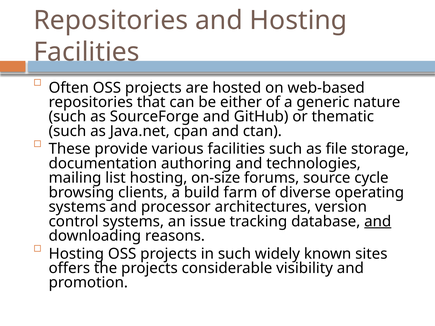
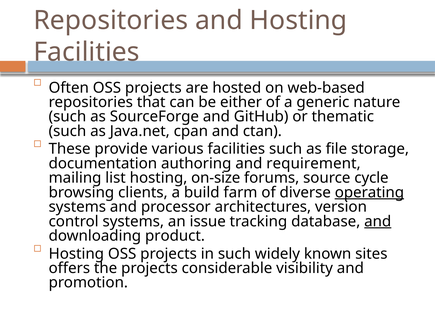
technologies: technologies -> requirement (313, 164)
operating underline: none -> present (369, 193)
reasons: reasons -> product (175, 236)
